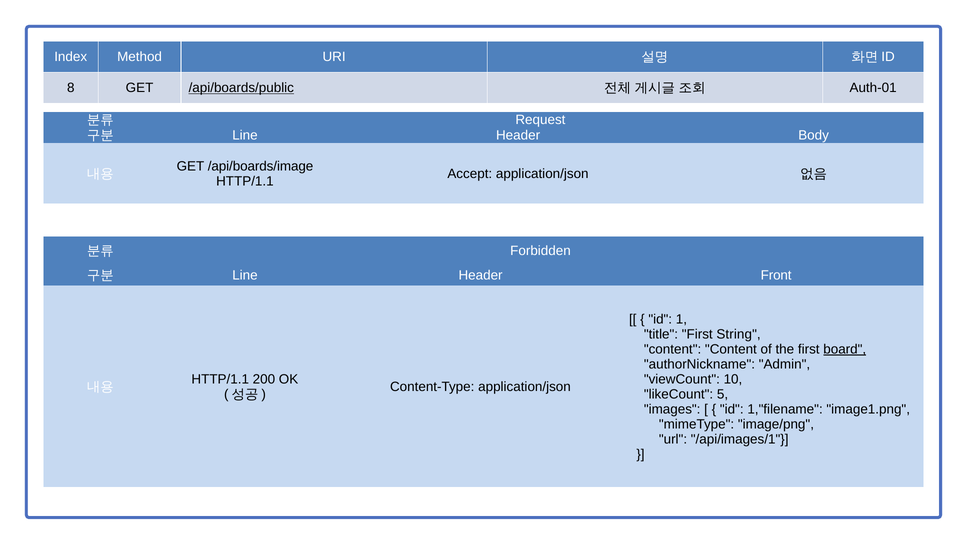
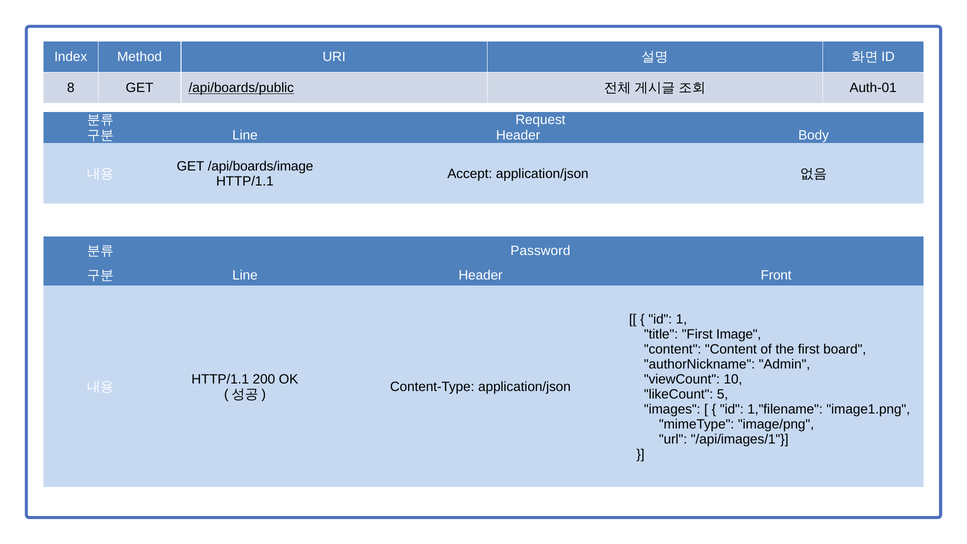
Forbidden: Forbidden -> Password (540, 251)
String: String -> Image (739, 334)
board underline: present -> none (845, 349)
